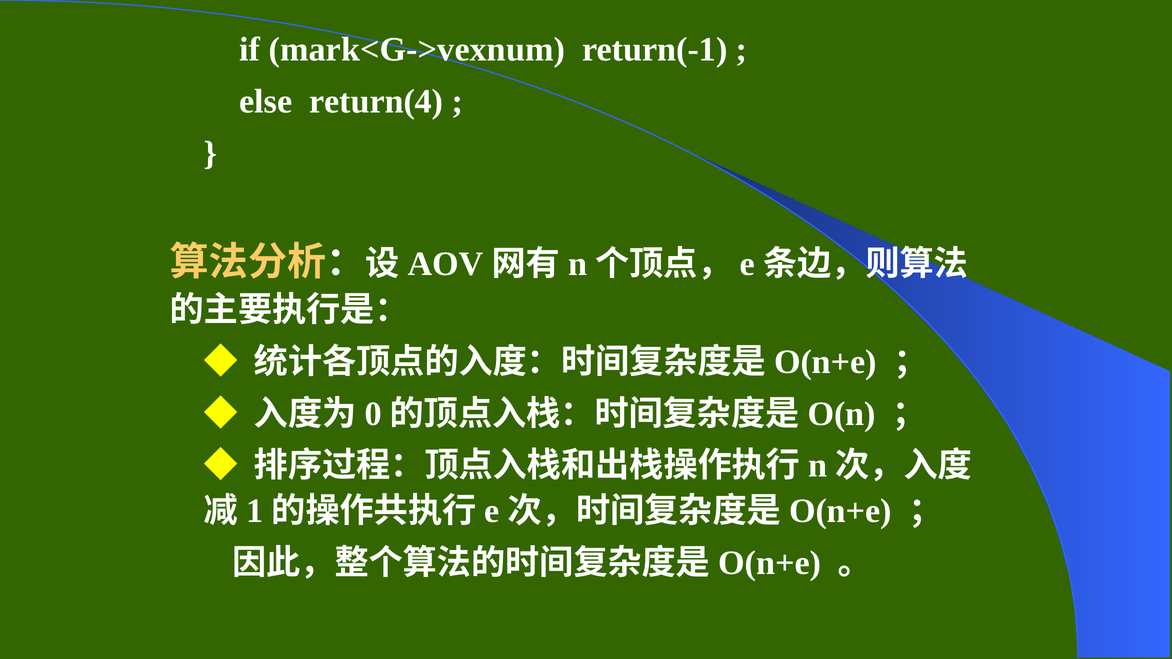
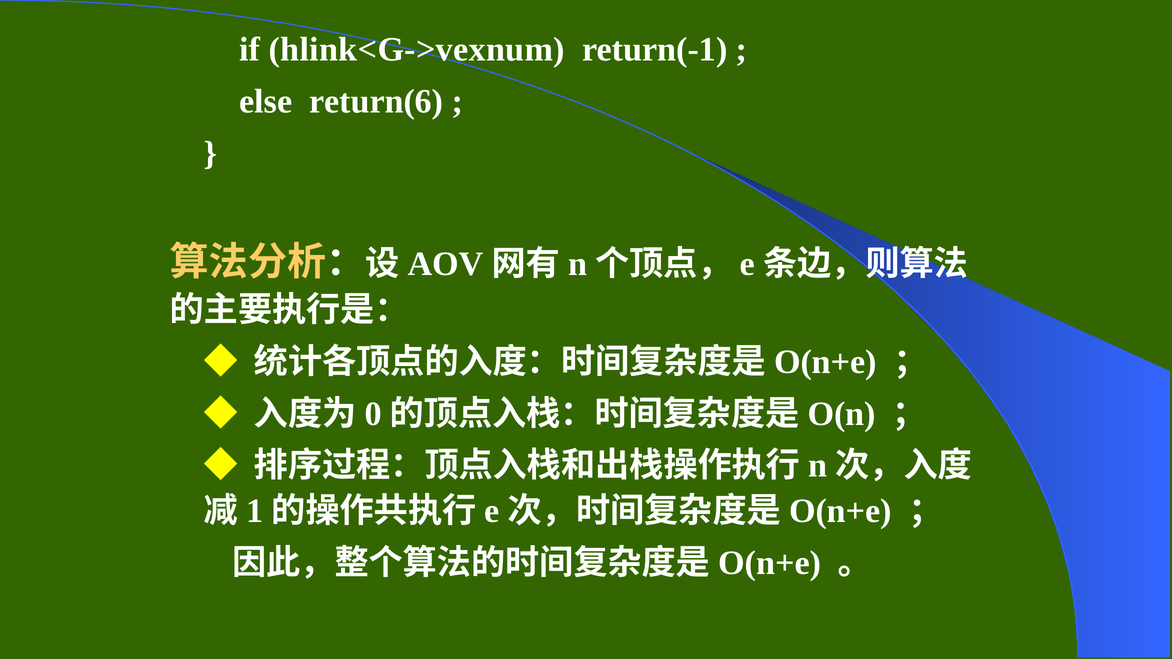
mark<G->vexnum: mark<G->vexnum -> hlink<G->vexnum (417, 49)
return(4: return(4 -> return(6 (376, 101)
